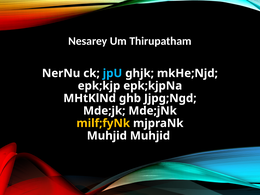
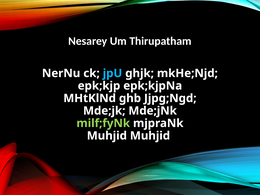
milf;fyNk colour: yellow -> light green (103, 123)
